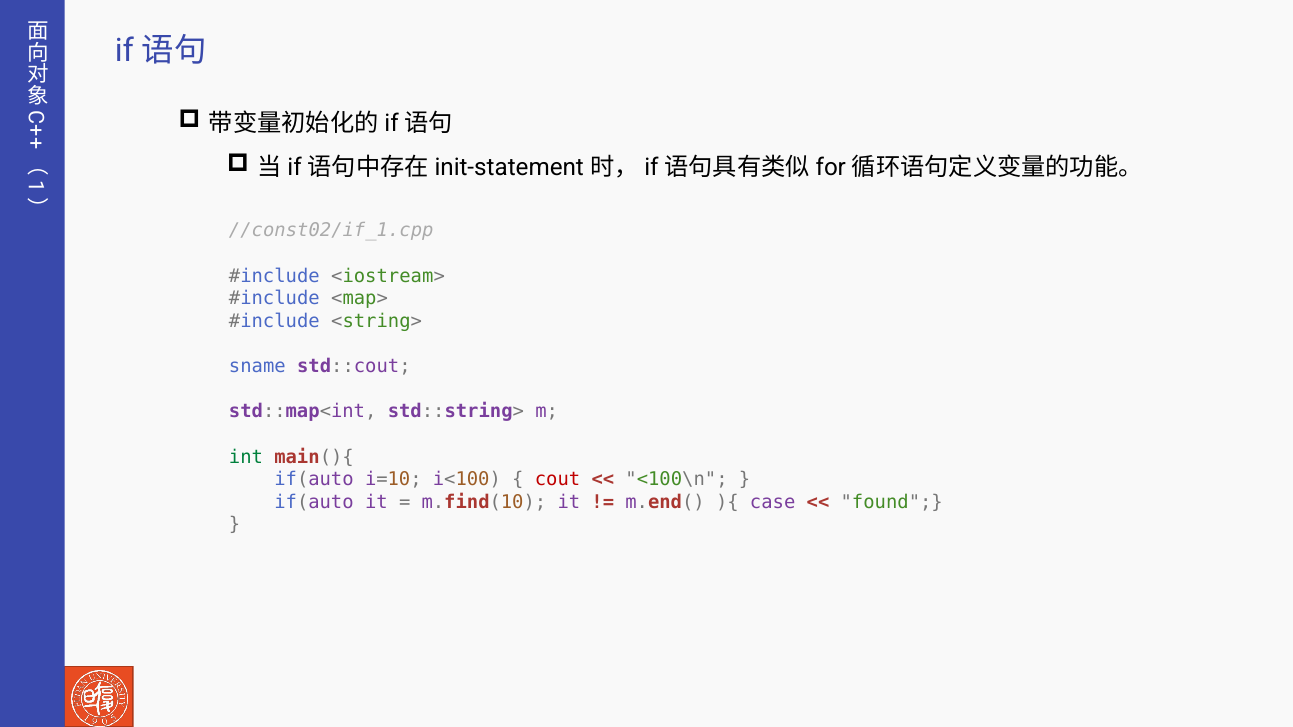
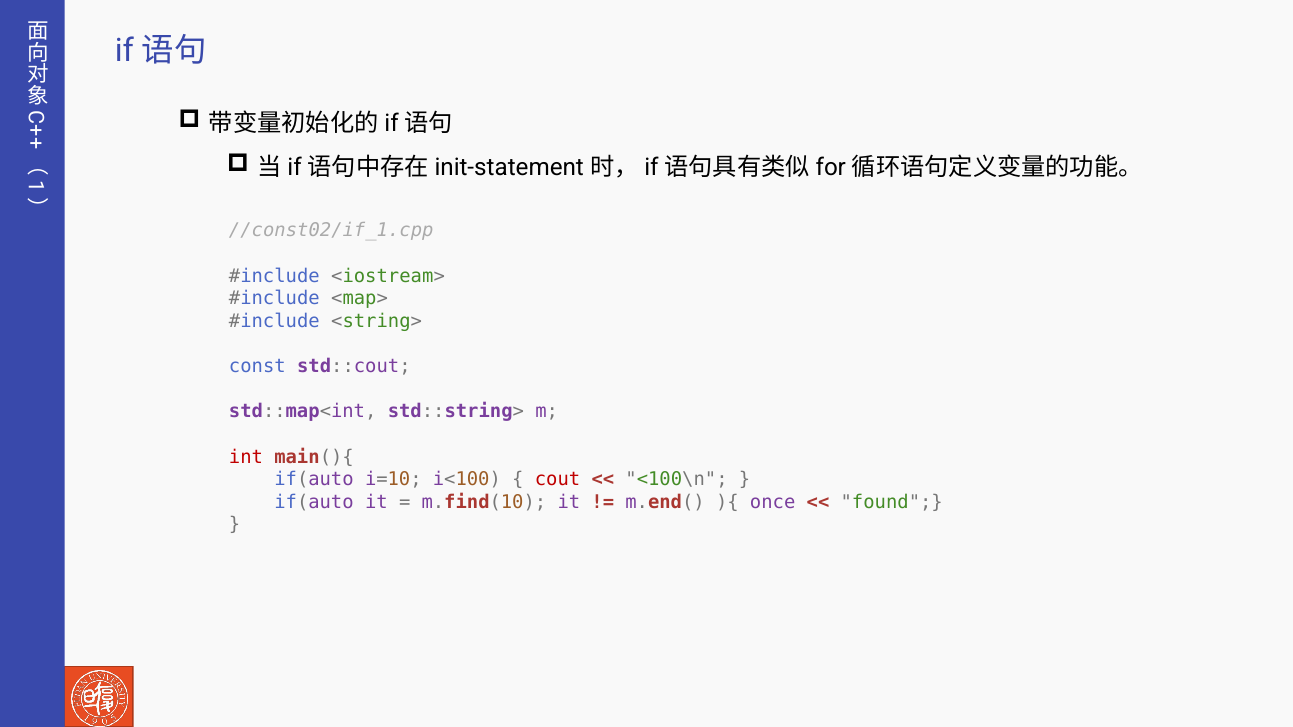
sname: sname -> const (257, 366)
int colour: green -> red (246, 457)
case: case -> once (773, 502)
